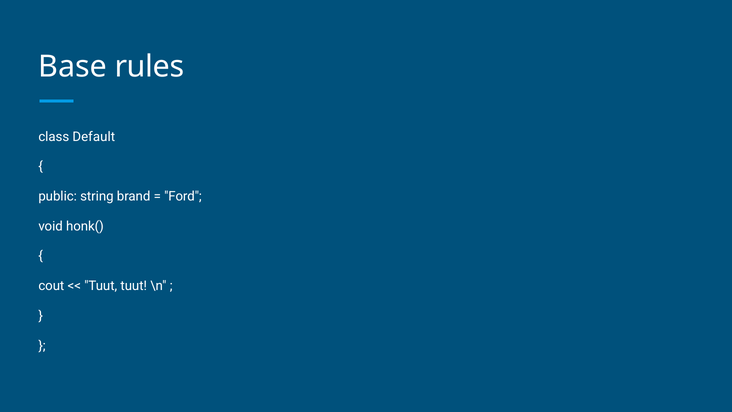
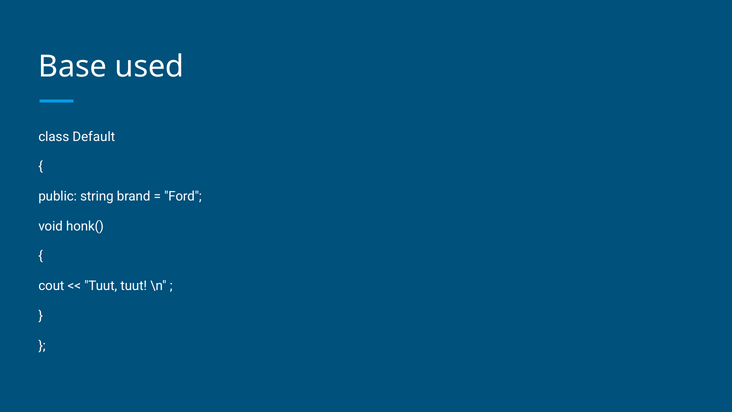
rules: rules -> used (149, 66)
